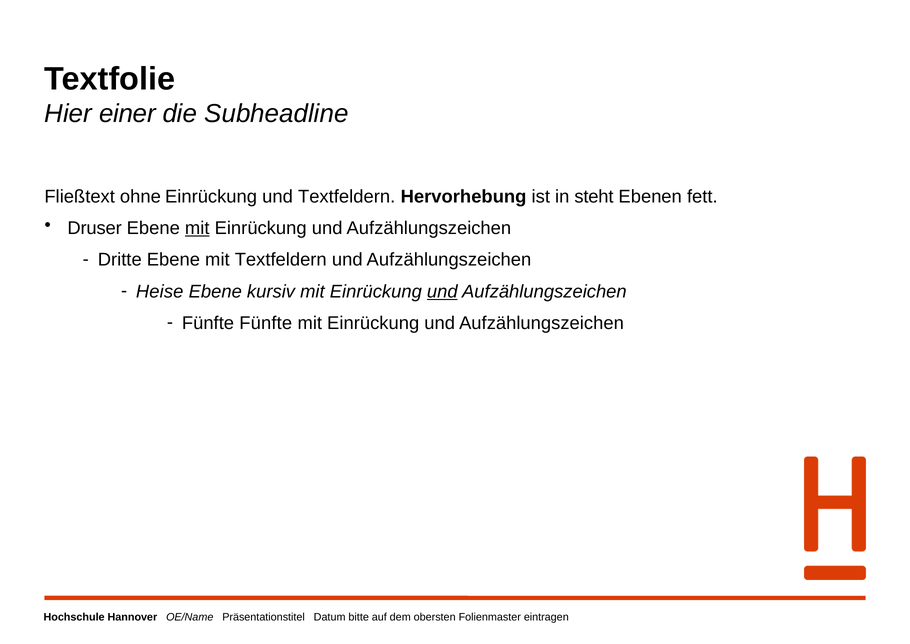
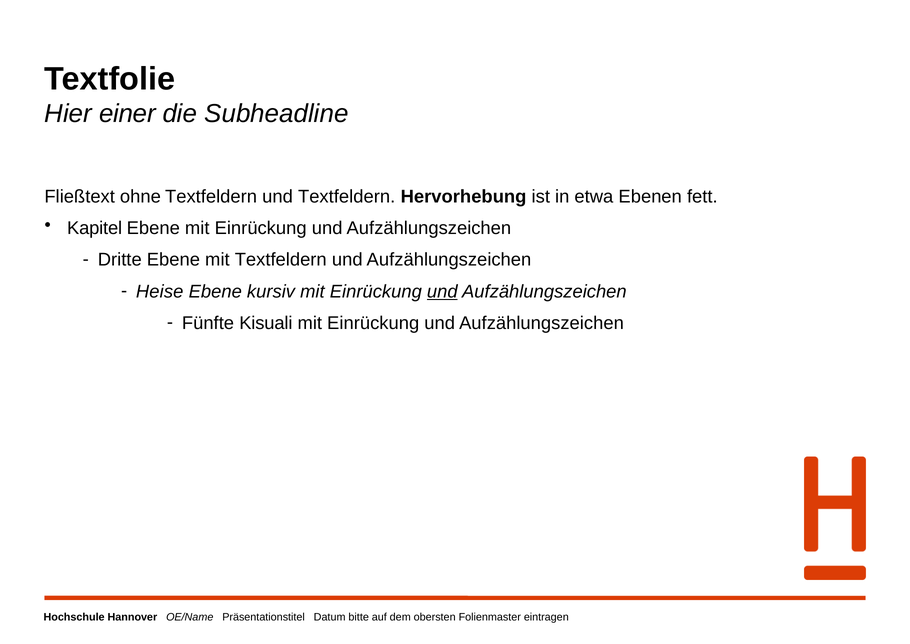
ohne Einrückung: Einrückung -> Textfeldern (211, 196)
steht: steht -> etwa (594, 196)
Druser: Druser -> Kapitel (95, 228)
mit underline: present -> none (197, 228)
Fünfte Fünfte: Fünfte -> Kisuali (266, 323)
